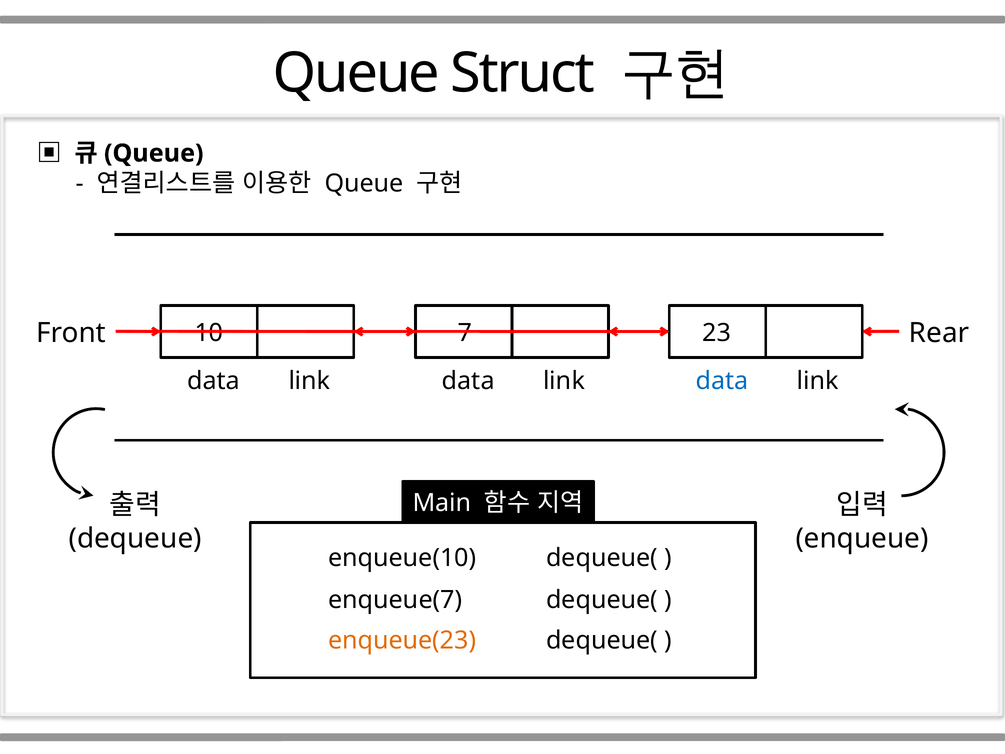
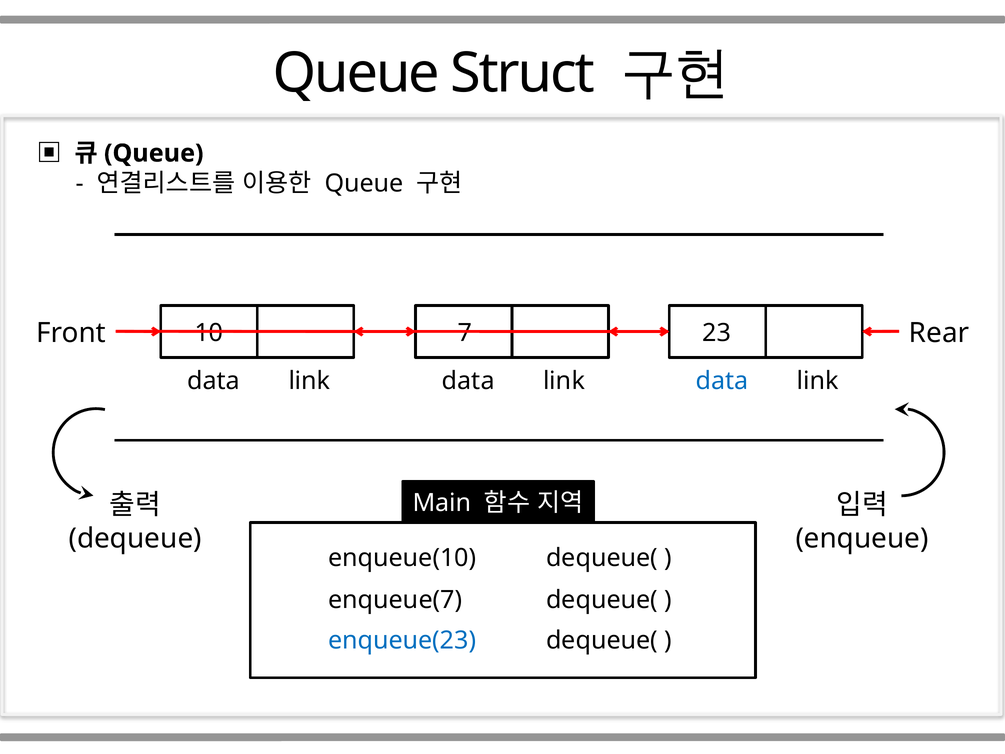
enqueue(23 colour: orange -> blue (402, 640)
